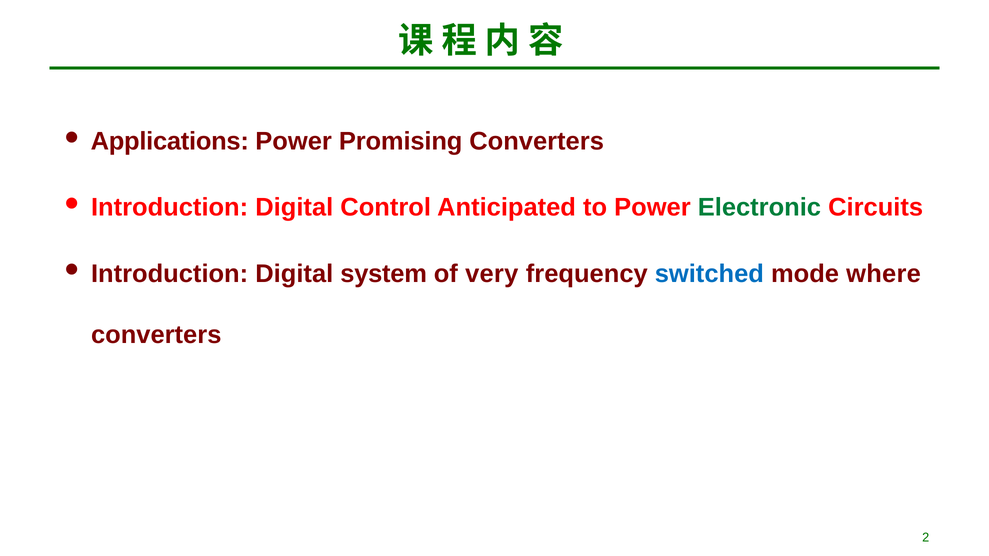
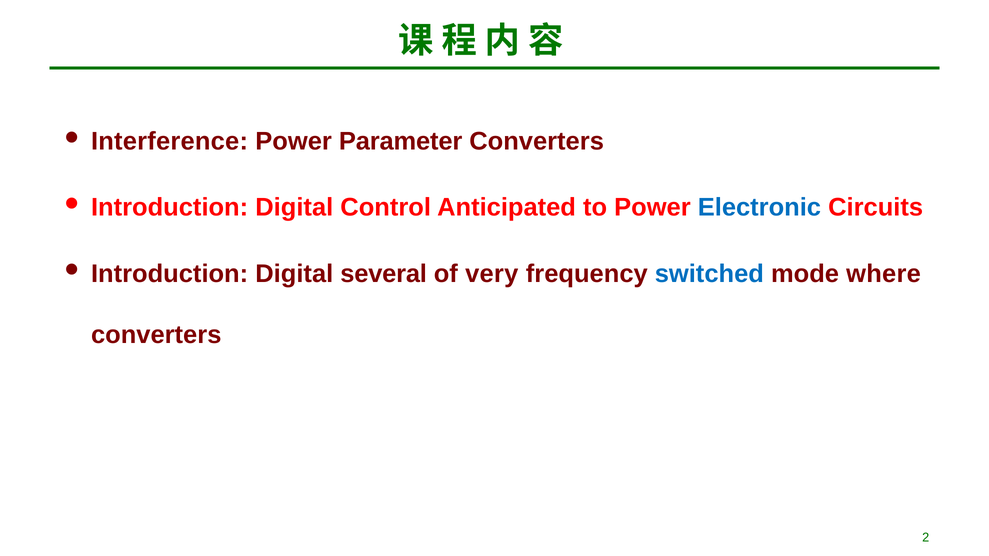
Applications: Applications -> Interference (170, 141)
Promising: Promising -> Parameter (401, 141)
Electronic colour: green -> blue (759, 208)
system: system -> several (384, 274)
